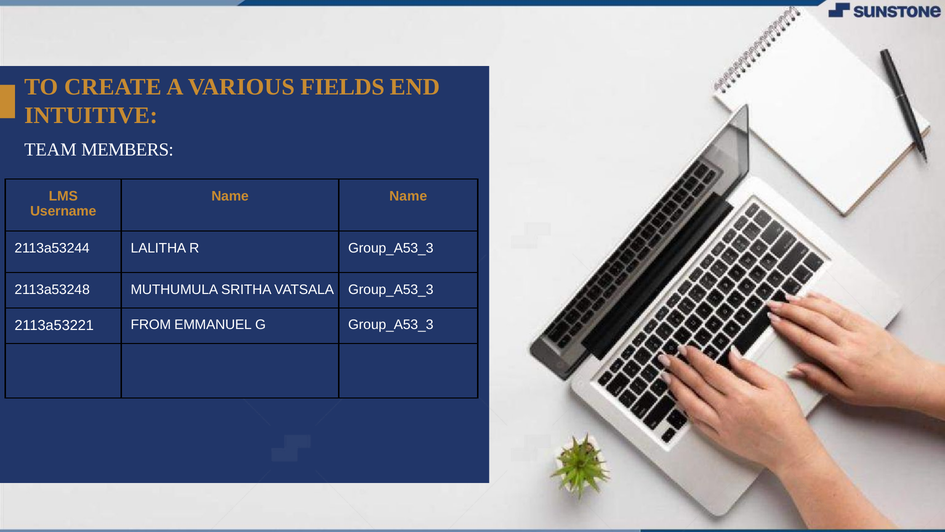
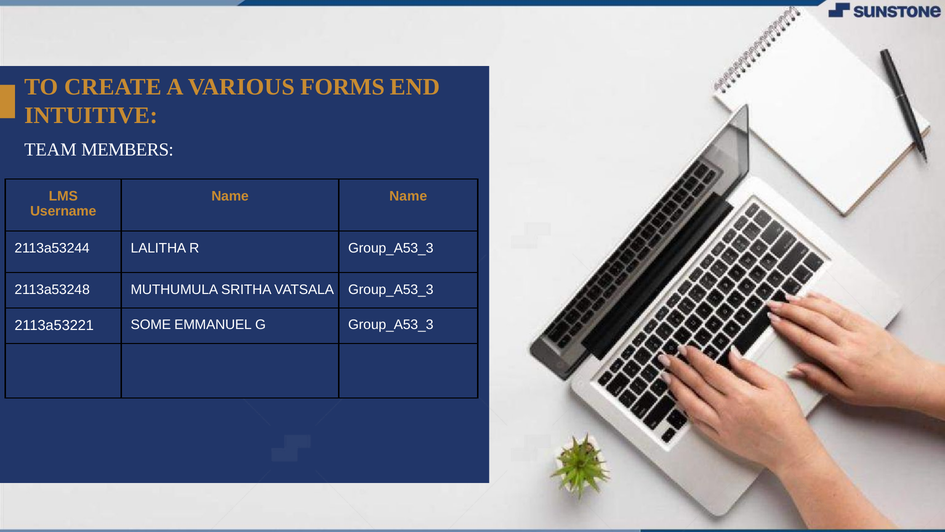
FIELDS: FIELDS -> FORMS (343, 87)
FROM: FROM -> SOME (151, 325)
